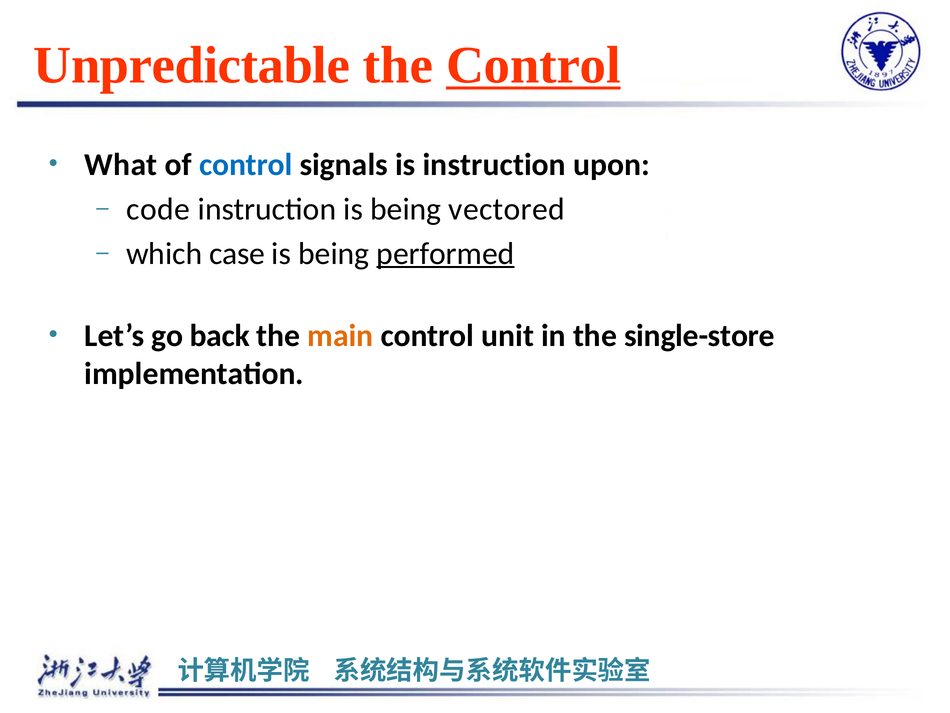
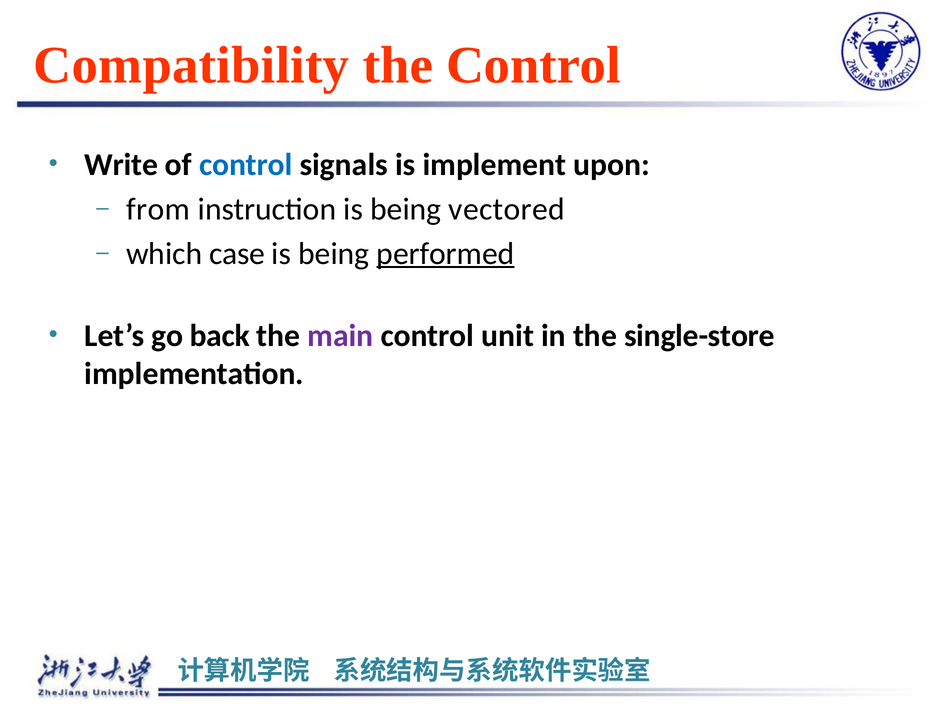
Unpredictable: Unpredictable -> Compatibility (191, 65)
Control underline: present -> none (533, 65)
What: What -> Write (121, 165)
is instruction: instruction -> implement (494, 165)
code: code -> from (158, 209)
main colour: orange -> purple (340, 336)
